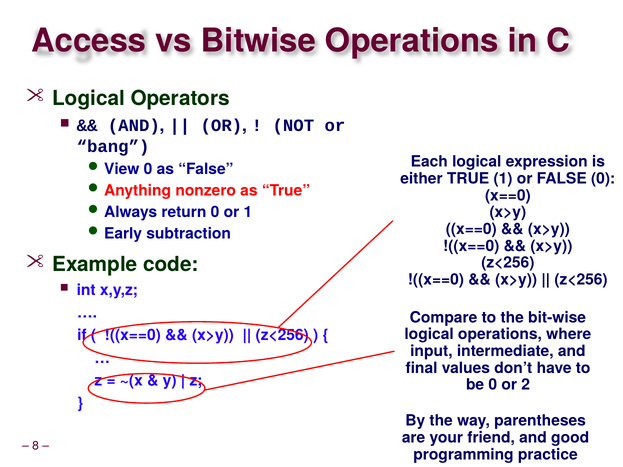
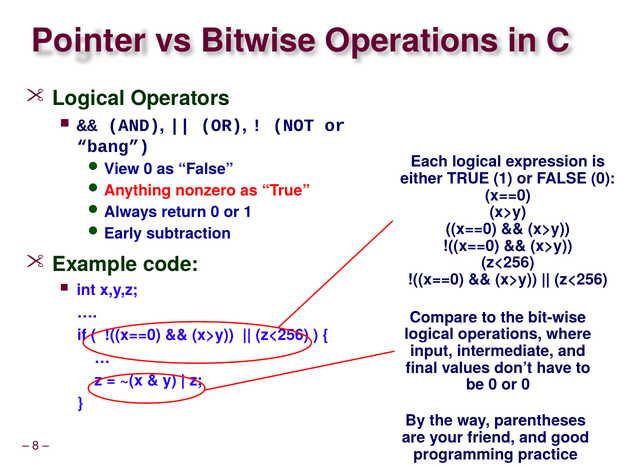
Access: Access -> Pointer (89, 41)
or 2: 2 -> 0 (526, 385)
